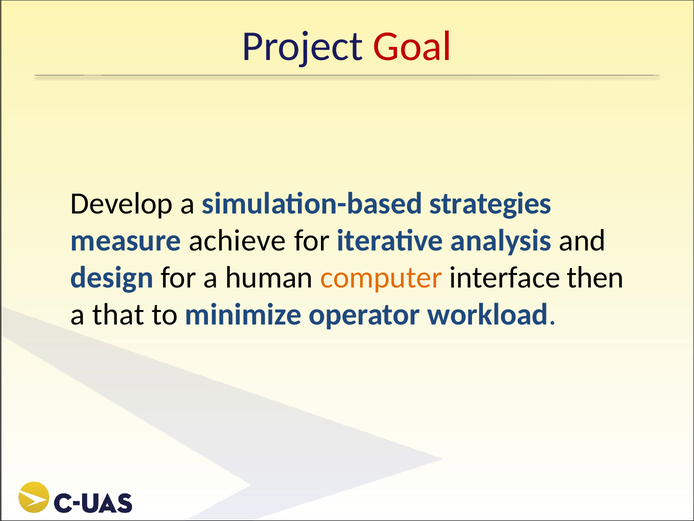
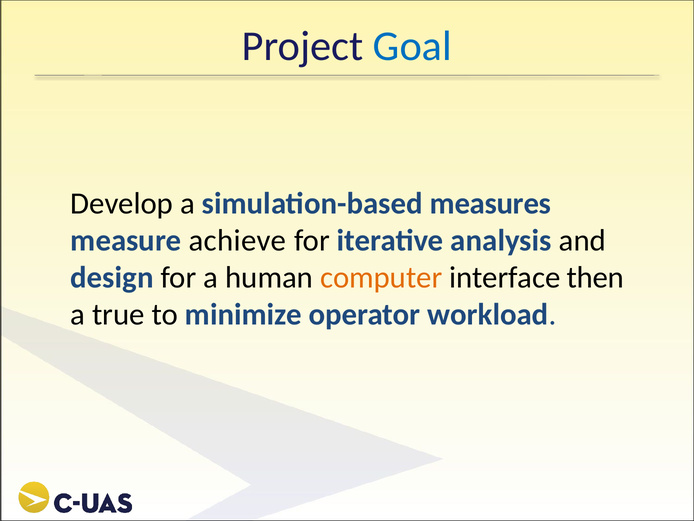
Goal colour: red -> blue (412, 46)
strategies: strategies -> measures (490, 203)
that: that -> true (118, 314)
